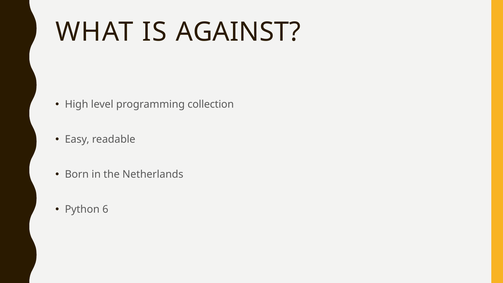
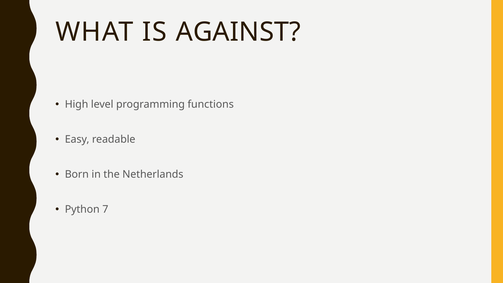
collection: collection -> functions (211, 104)
6: 6 -> 7 (105, 209)
